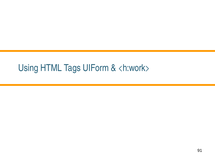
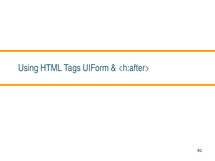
<h:work>: <h:work> -> <h:after> (134, 68)
